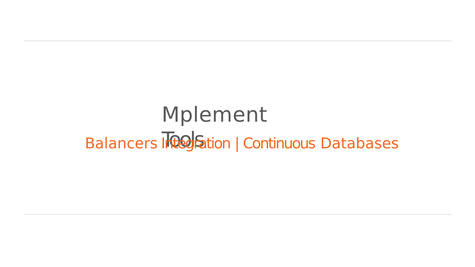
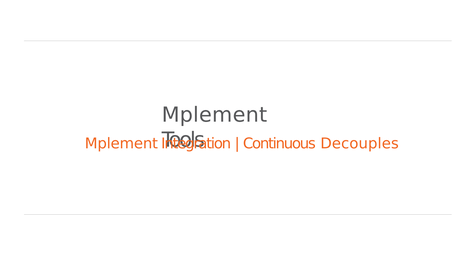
Balancers: Balancers -> Mplement (121, 144)
Databases: Databases -> Decouples (360, 144)
